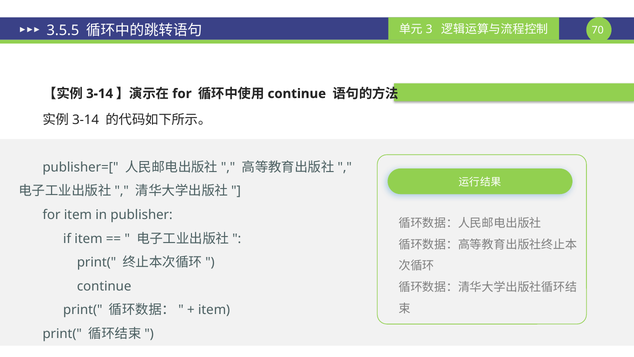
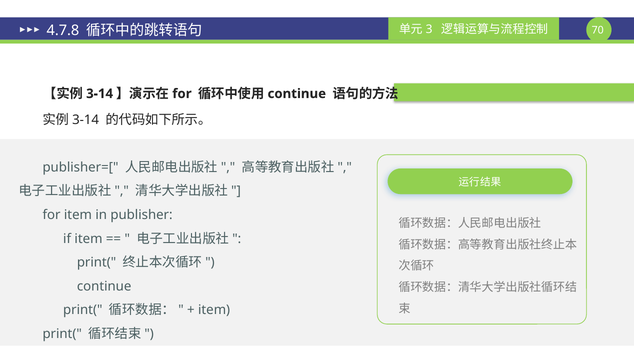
3.5.5: 3.5.5 -> 4.7.8 (63, 30)
